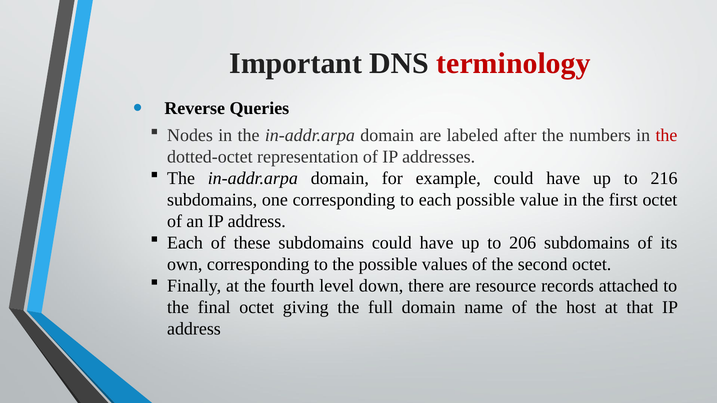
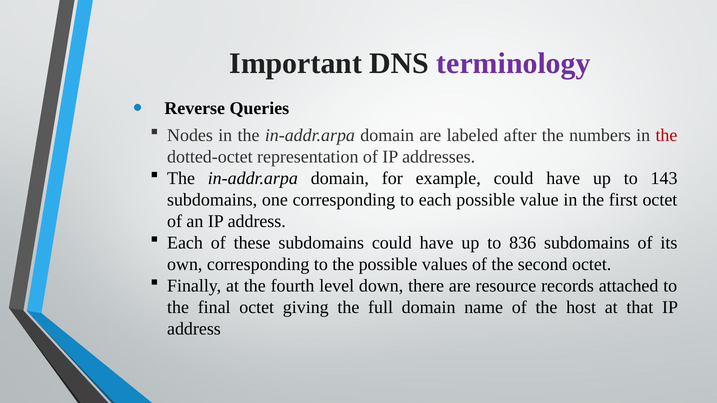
terminology colour: red -> purple (514, 64)
216: 216 -> 143 (664, 179)
206: 206 -> 836 (523, 243)
